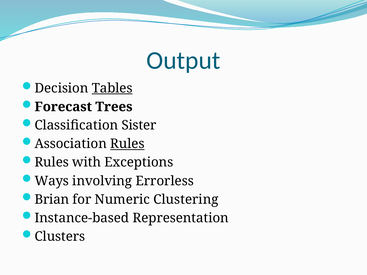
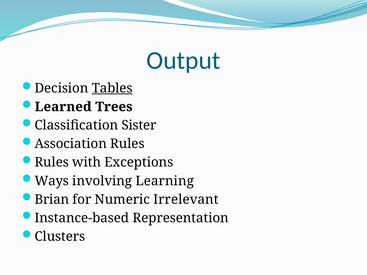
Forecast: Forecast -> Learned (63, 107)
Rules underline: present -> none (127, 144)
Errorless: Errorless -> Learning (165, 181)
Clustering: Clustering -> Irrelevant (186, 200)
